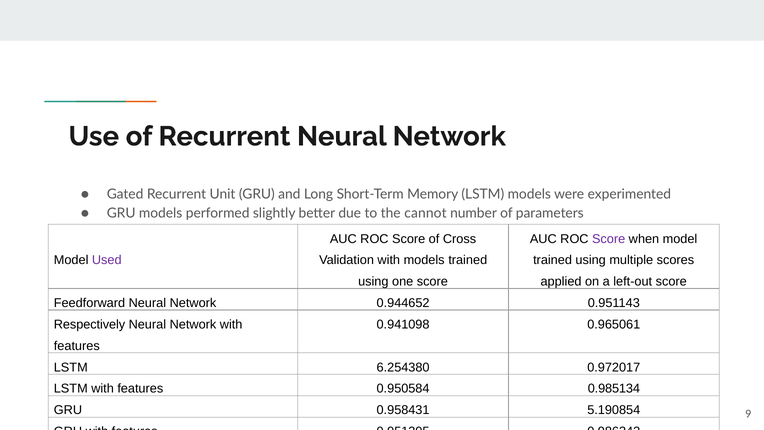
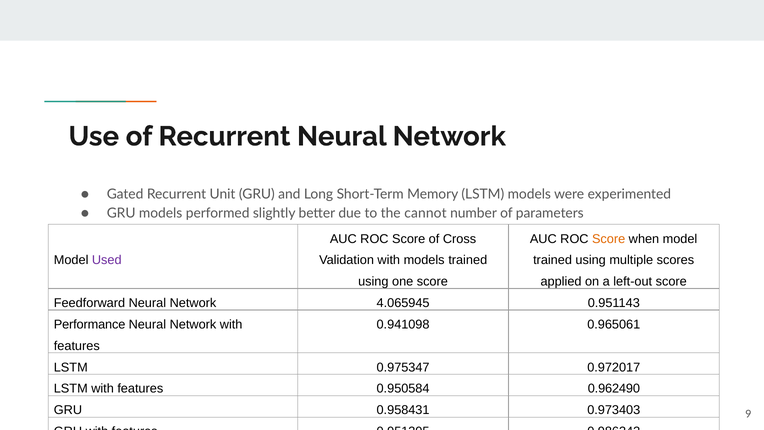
Score colour: purple -> orange (609, 239)
0.944652: 0.944652 -> 4.065945 (403, 303)
Respectively: Respectively -> Performance (90, 324)
6.254380: 6.254380 -> 0.975347 (403, 367)
0.985134: 0.985134 -> 0.962490 (614, 389)
5.190854: 5.190854 -> 0.973403 (614, 410)
